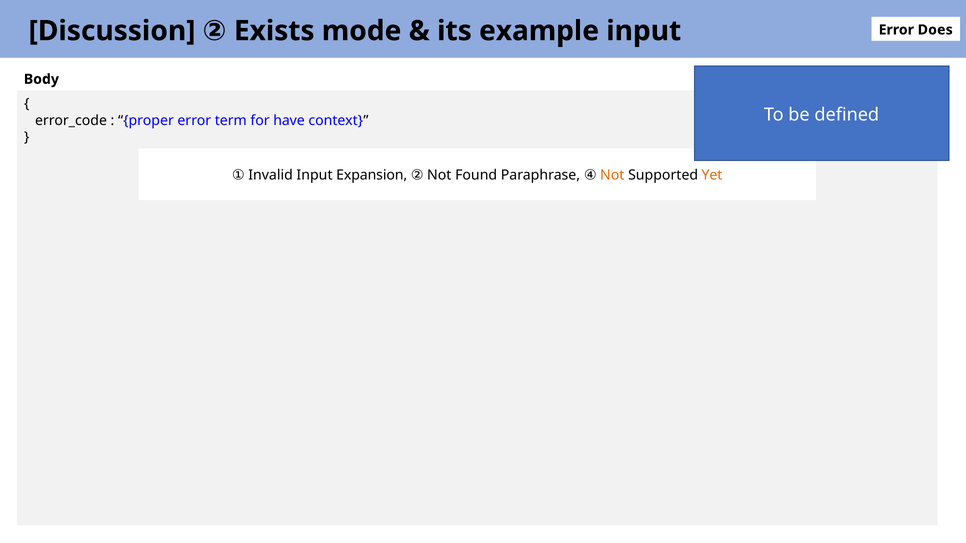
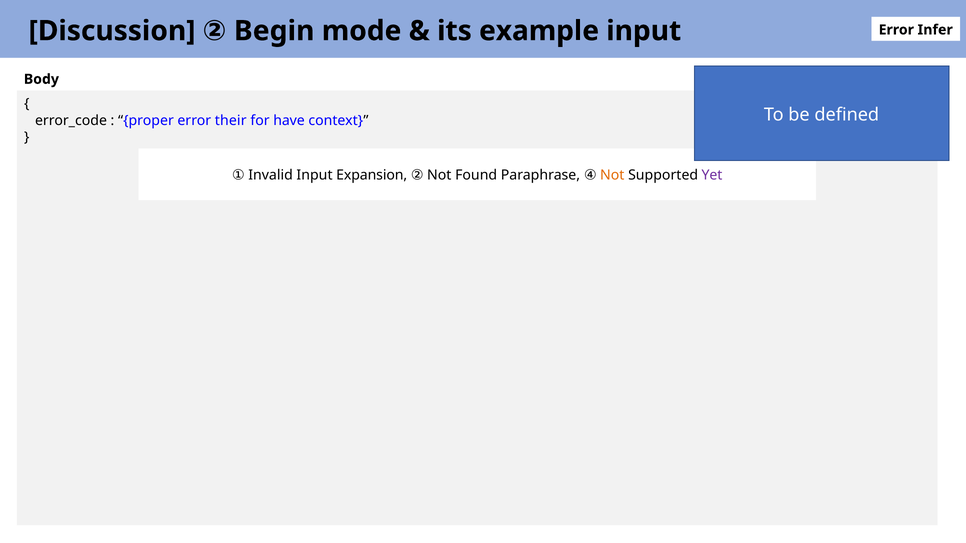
Exists: Exists -> Begin (274, 31)
Does: Does -> Infer (935, 30)
term: term -> their (231, 121)
Yet colour: orange -> purple (712, 175)
